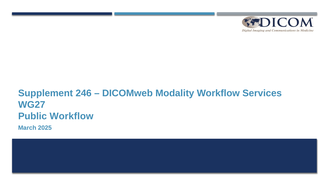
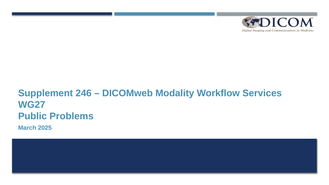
Public Workflow: Workflow -> Problems (72, 116)
